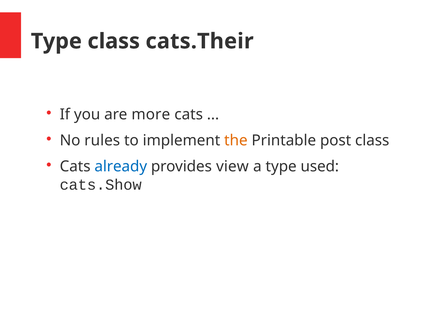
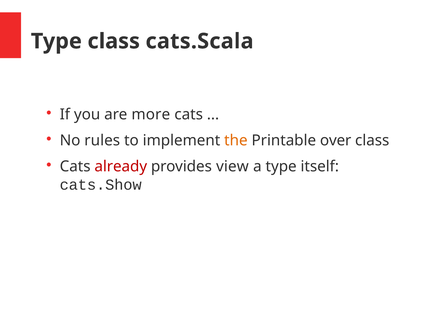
cats.Their: cats.Their -> cats.Scala (200, 41)
post: post -> over (336, 140)
already colour: blue -> red (121, 166)
used: used -> itself (320, 166)
